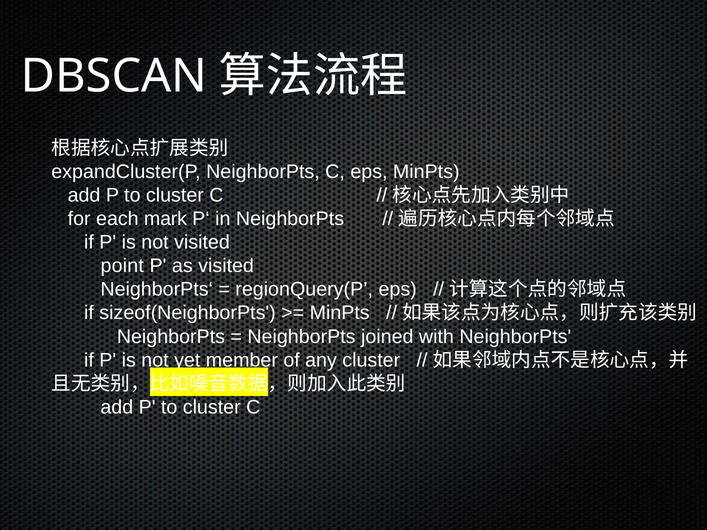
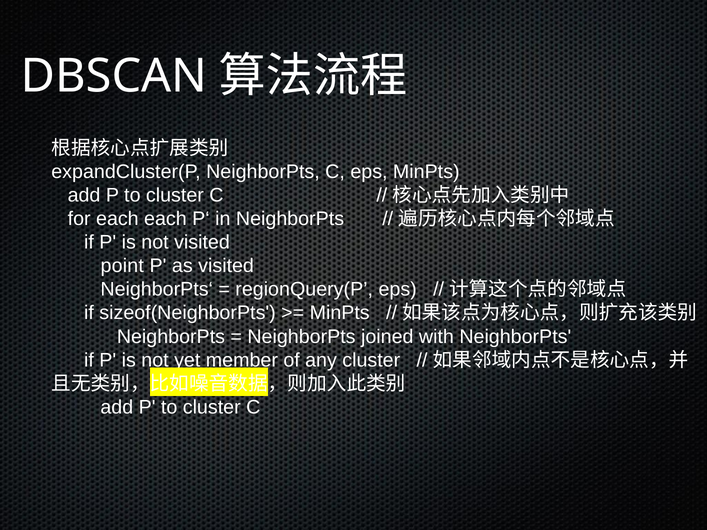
each mark: mark -> each (165, 219)
